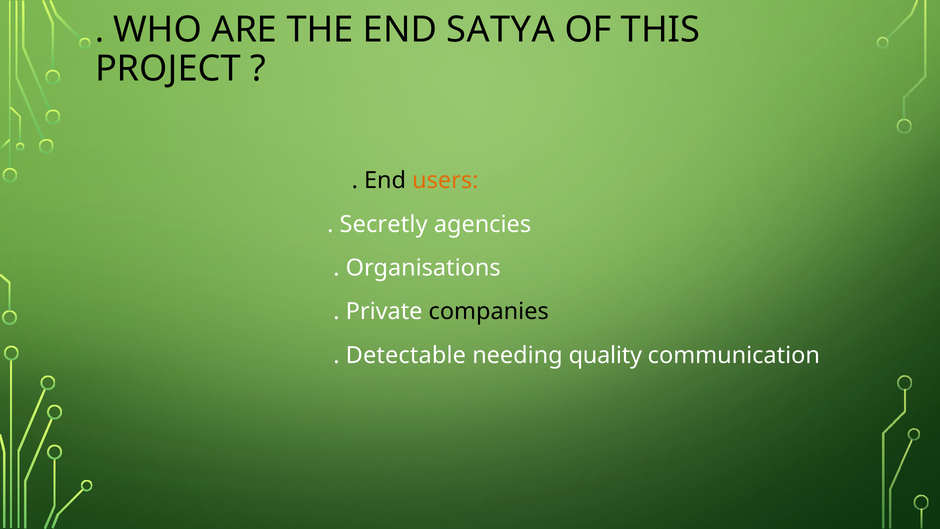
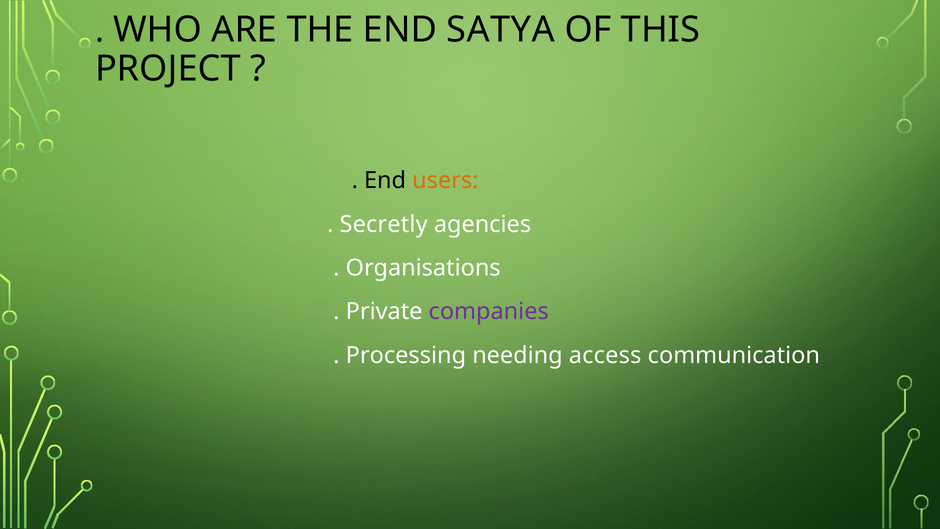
companies colour: black -> purple (489, 311)
Detectable: Detectable -> Processing (406, 355)
quality: quality -> access (605, 355)
